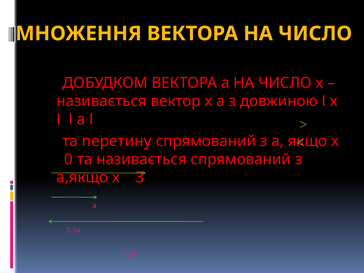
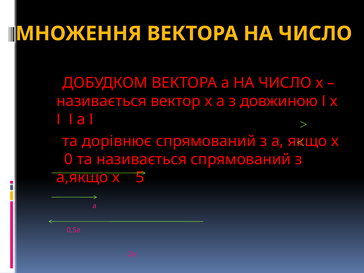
перетину: перетину -> дорівнює (117, 141)
3: 3 -> 5 (140, 177)
